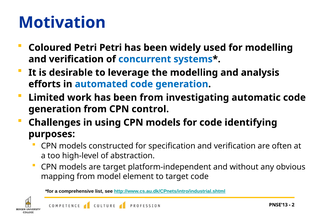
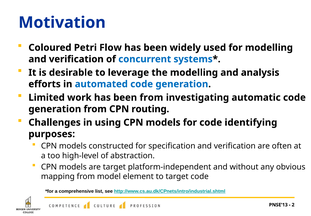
Petri Petri: Petri -> Flow (111, 47)
control: control -> routing (150, 109)
